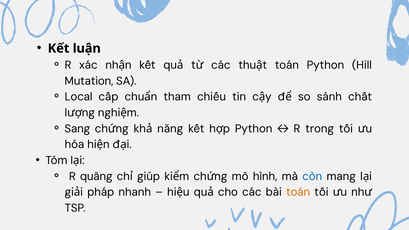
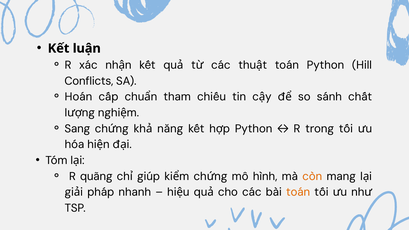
Mutation: Mutation -> Conflicts (89, 81)
Local: Local -> Hoán (78, 97)
còn colour: blue -> orange (312, 176)
